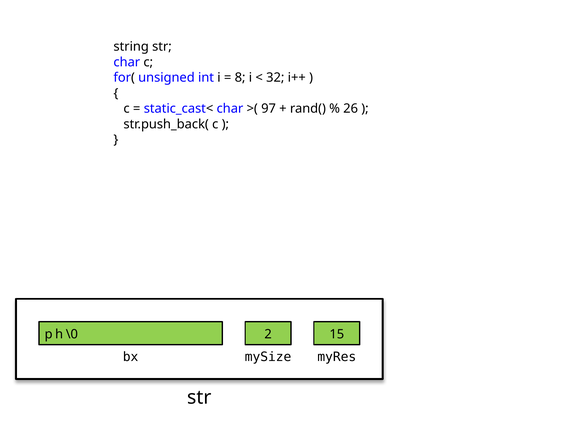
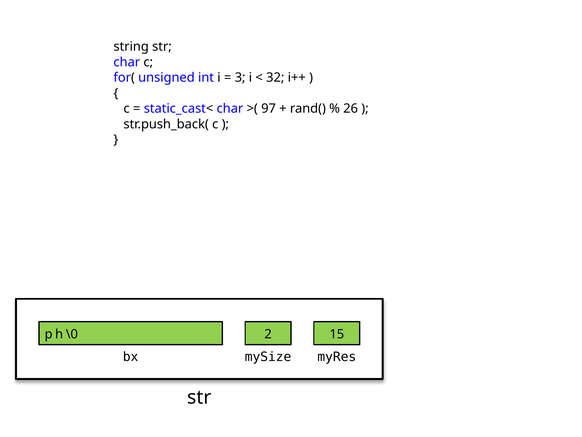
8: 8 -> 3 (240, 78)
